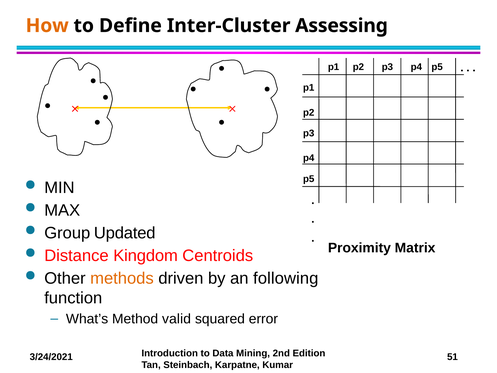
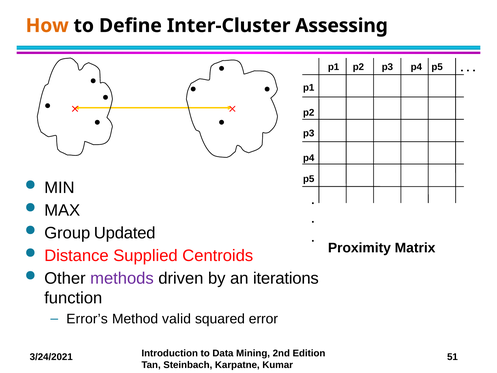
Kingdom: Kingdom -> Supplied (145, 255)
methods colour: orange -> purple (122, 278)
following: following -> iterations (286, 278)
What’s: What’s -> Error’s (87, 319)
